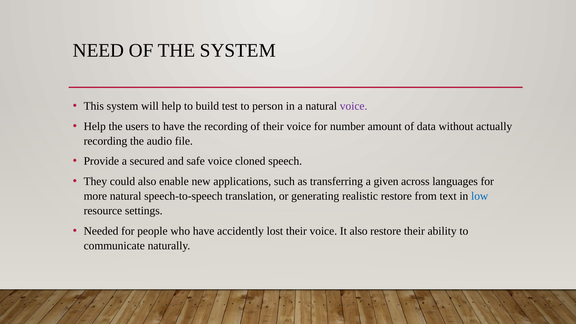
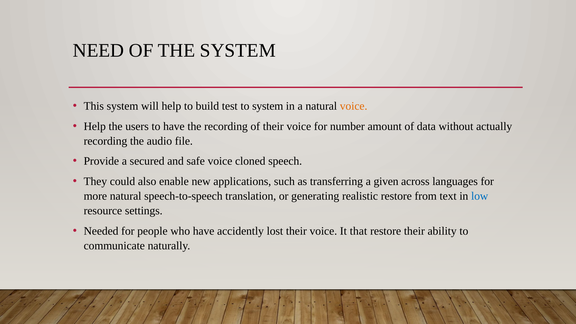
to person: person -> system (268, 106)
voice colour: purple -> orange (354, 106)
It also: also -> that (358, 231)
